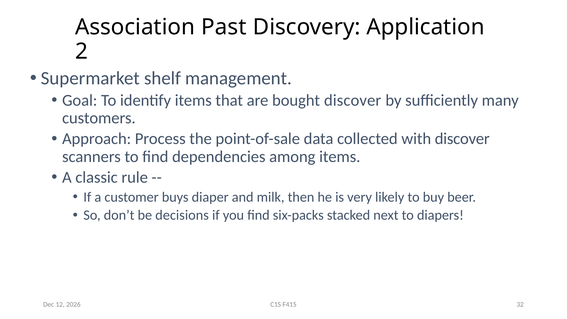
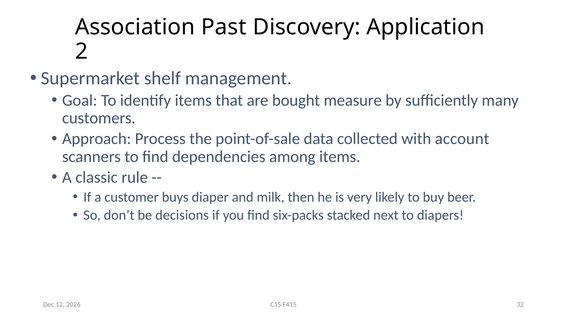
bought discover: discover -> measure (353, 100)
with discover: discover -> account (462, 139)
